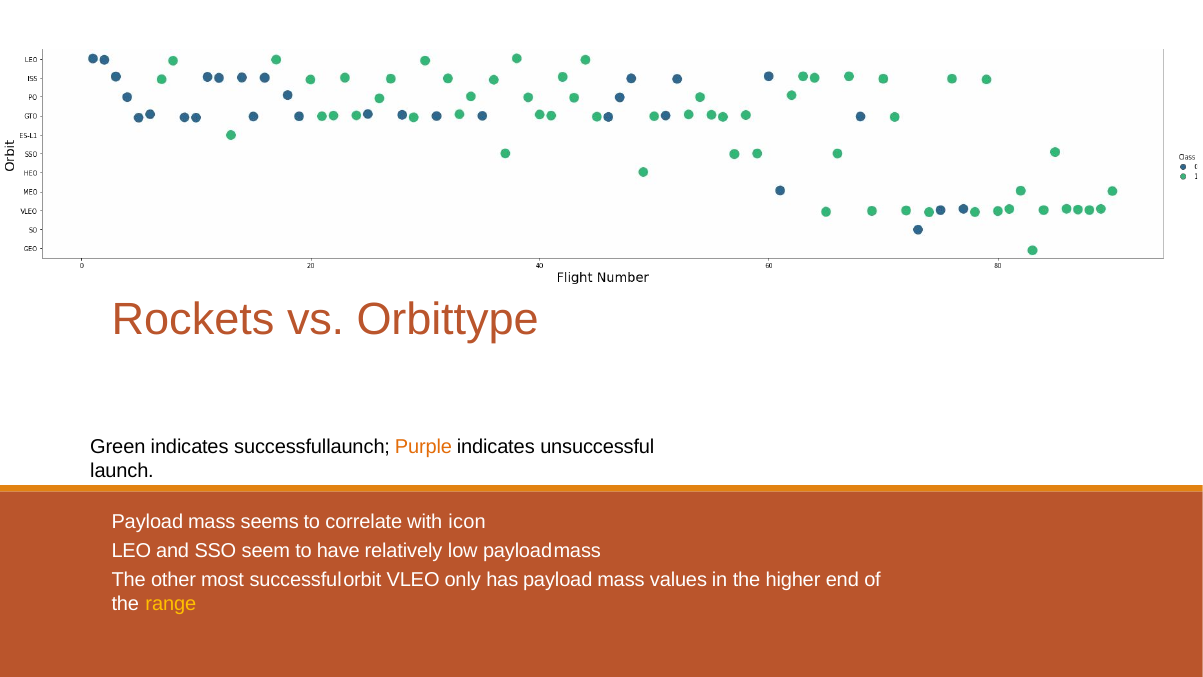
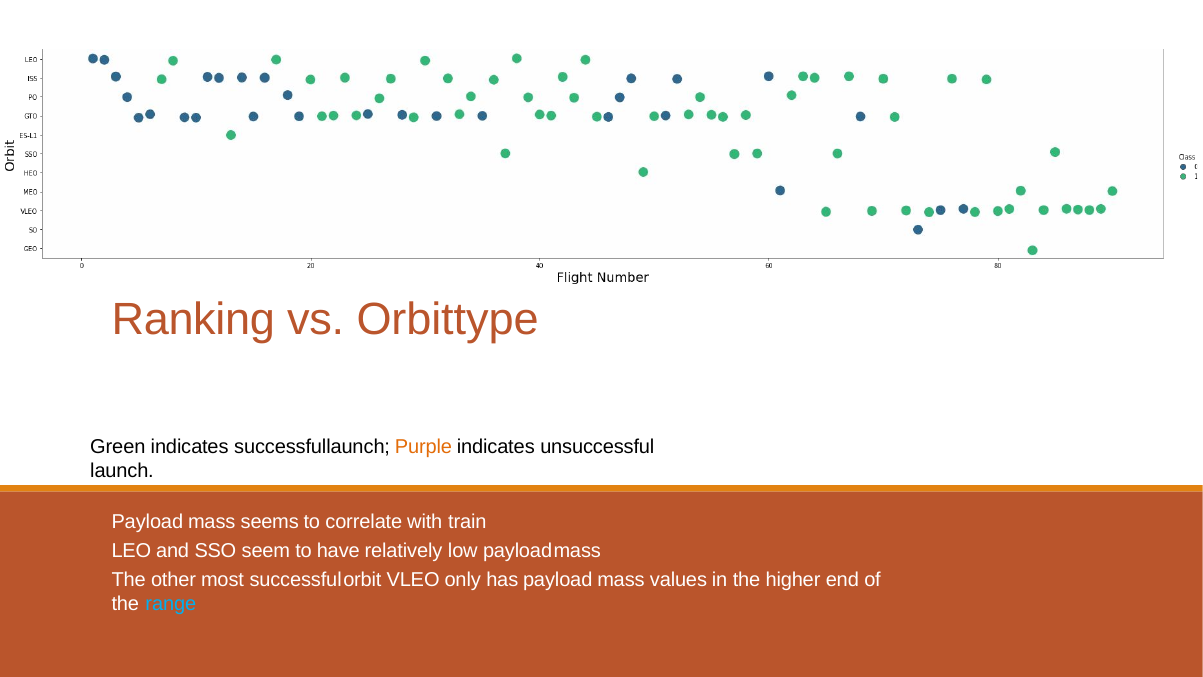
Rockets: Rockets -> Ranking (193, 320)
icon: icon -> train (467, 521)
range colour: yellow -> light blue (171, 603)
